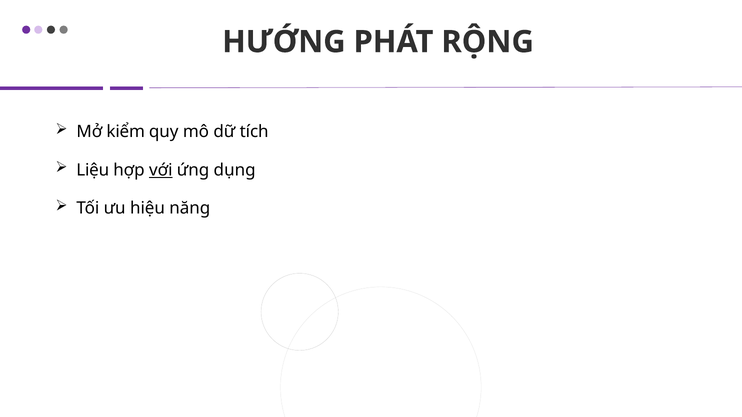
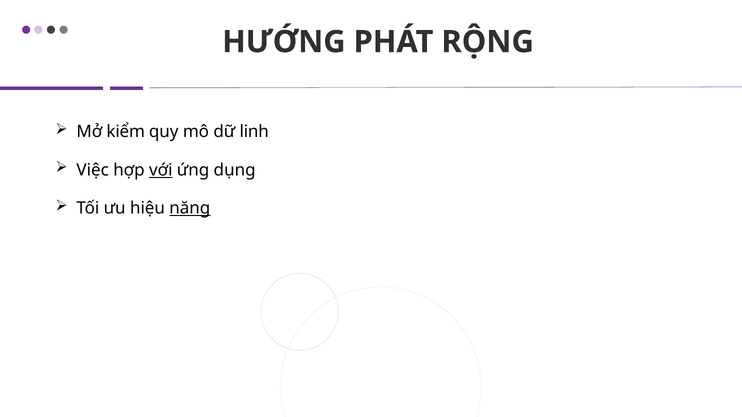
tích: tích -> linh (254, 132)
Liệu: Liệu -> Việc (93, 170)
năng underline: none -> present (190, 209)
